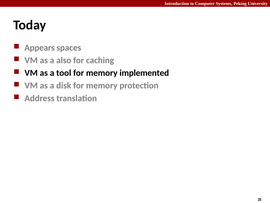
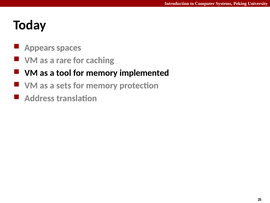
also: also -> rare (64, 60)
disk: disk -> sets (64, 85)
